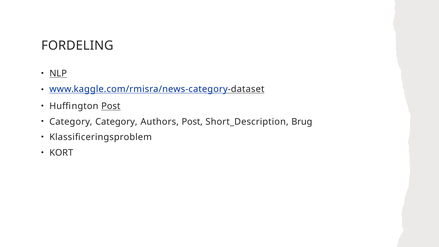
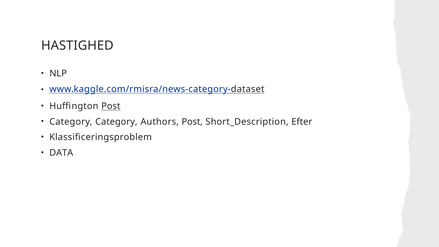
FORDELING: FORDELING -> HASTIGHED (77, 45)
NLP underline: present -> none (58, 74)
Brug: Brug -> Efter (302, 122)
KORT: KORT -> DATA (61, 153)
